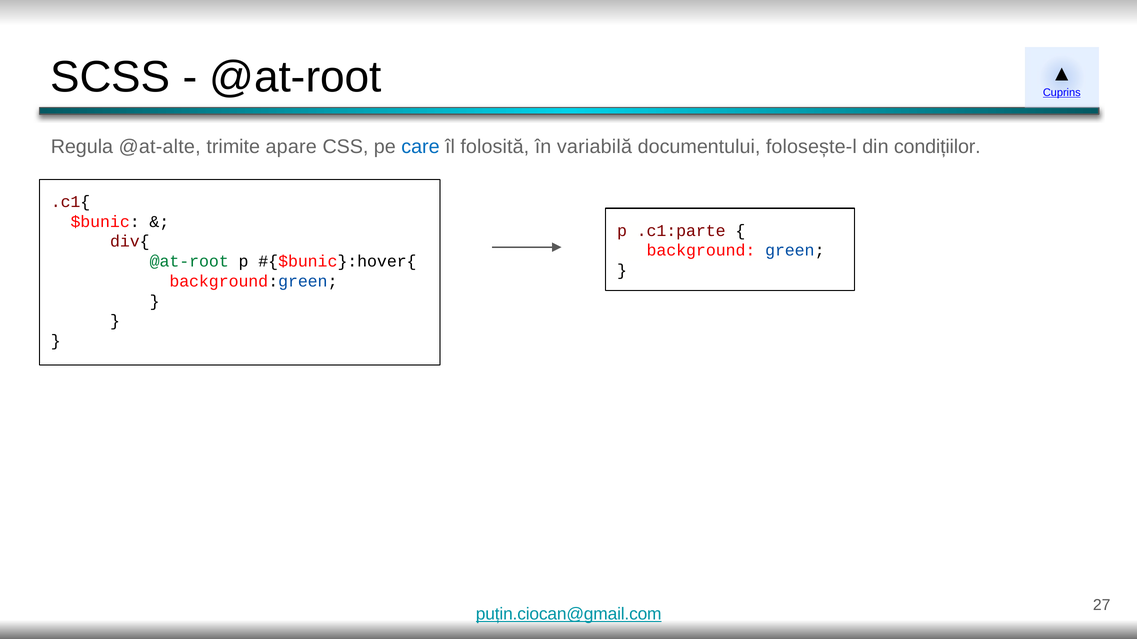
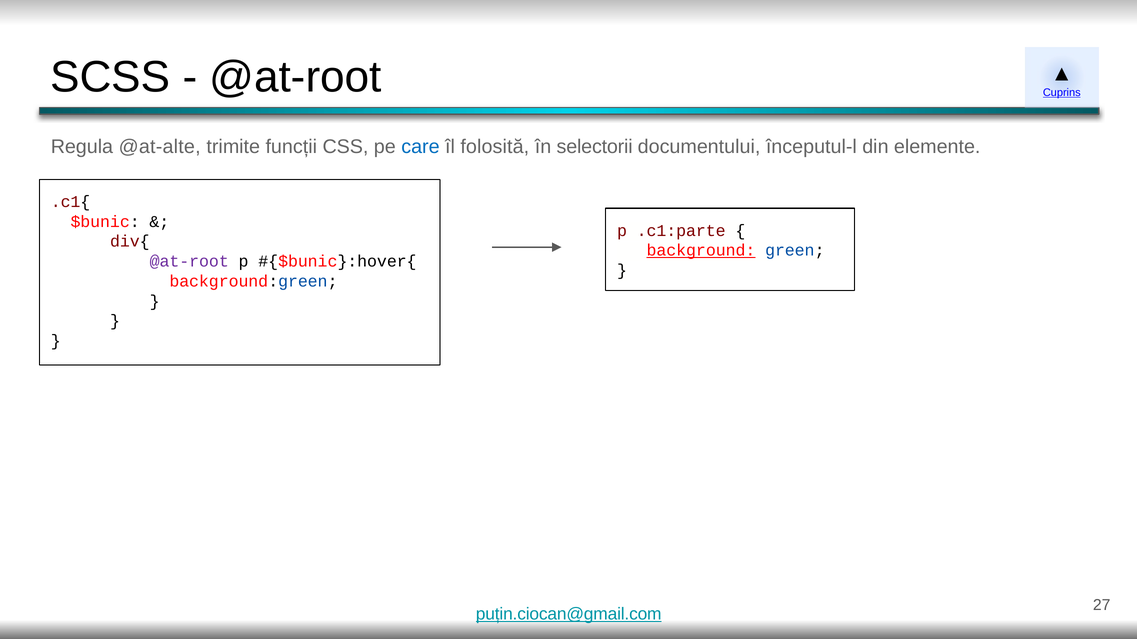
apare: apare -> funcții (291, 147)
variabilă: variabilă -> selectorii (595, 147)
folosește-l: folosește-l -> începutul-l (811, 147)
condițiilor: condițiilor -> elemente (937, 147)
background underline: none -> present (701, 251)
@at-root colour: green -> purple (189, 262)
